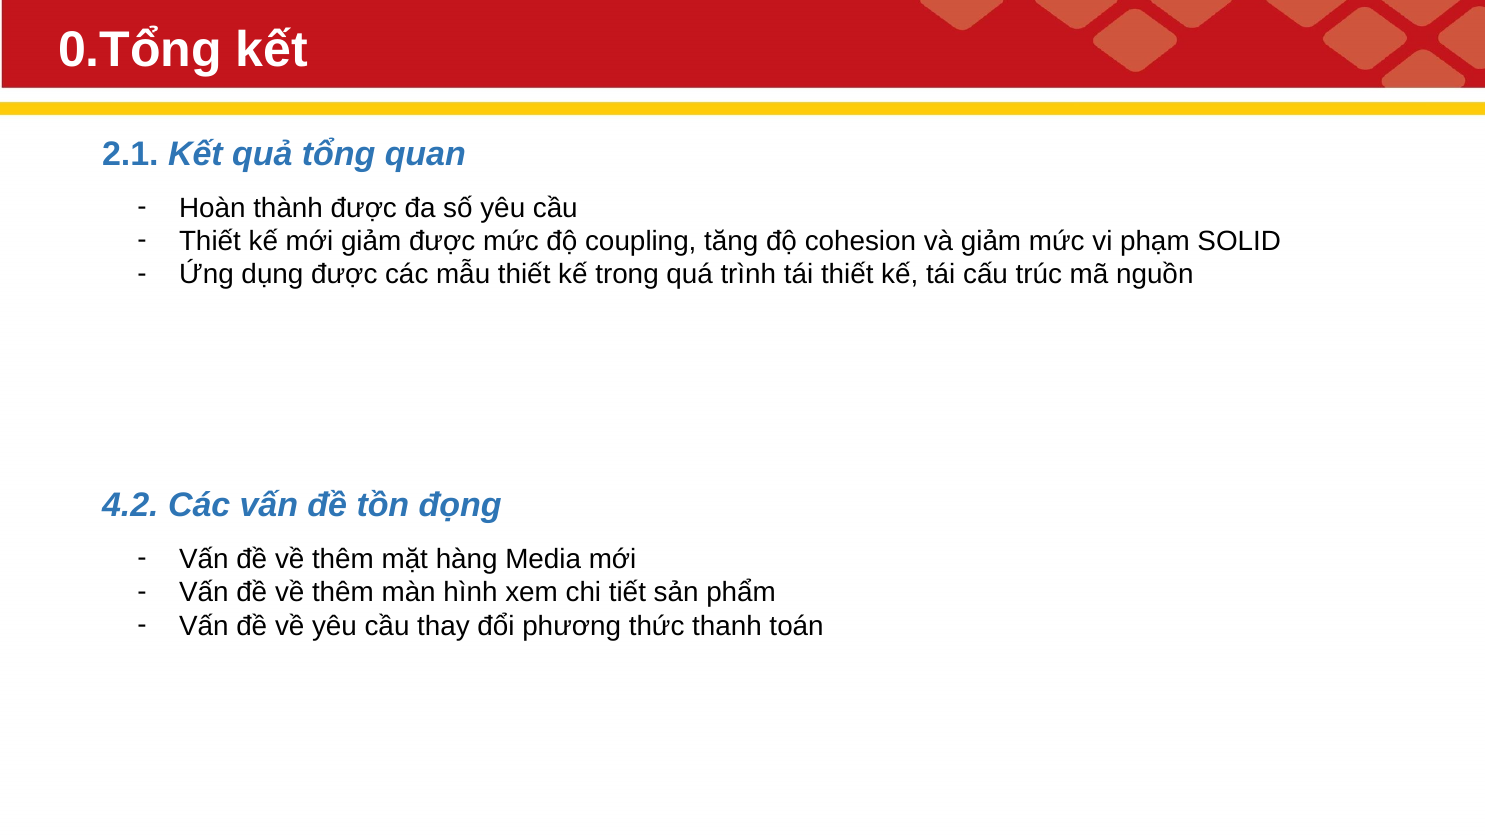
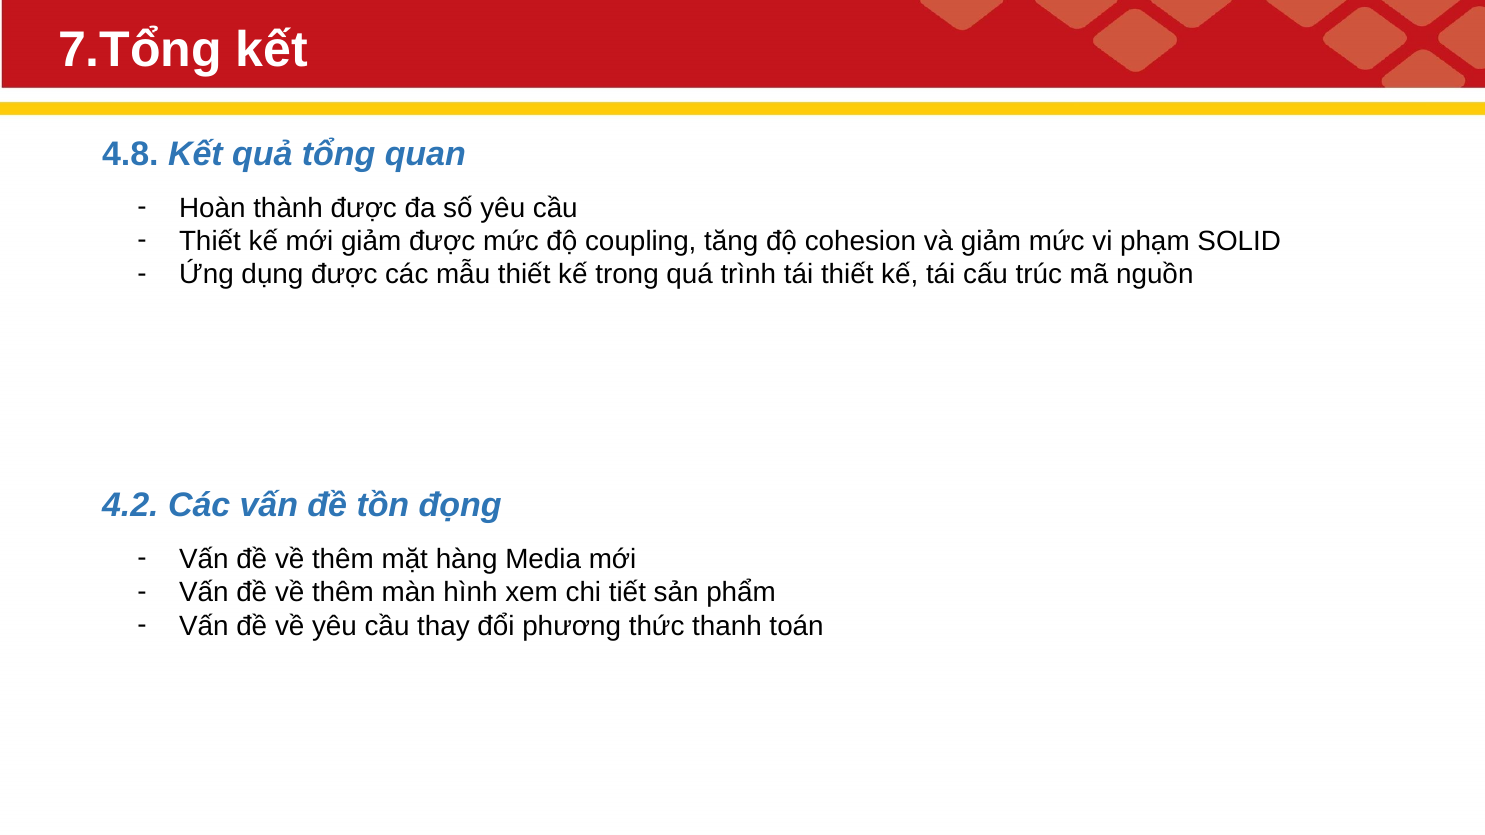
0.Tổng: 0.Tổng -> 7.Tổng (140, 50)
2.1: 2.1 -> 4.8 (130, 154)
